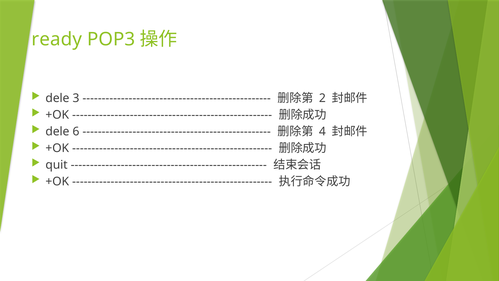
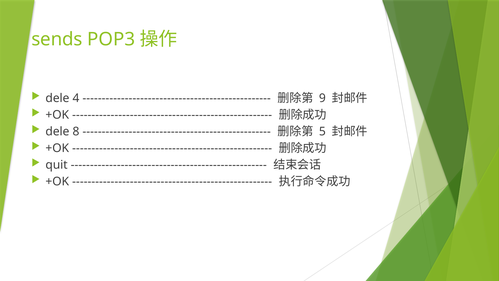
ready: ready -> sends (57, 39)
3: 3 -> 4 (76, 98)
2: 2 -> 9 (322, 98)
6: 6 -> 8 (76, 131)
4: 4 -> 5 (322, 131)
